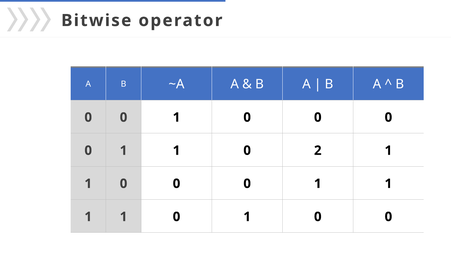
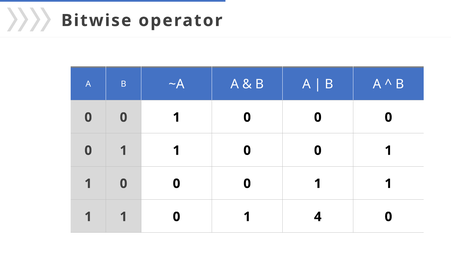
2: 2 -> 0 (318, 151)
1 0 1 0: 0 -> 4 (318, 217)
